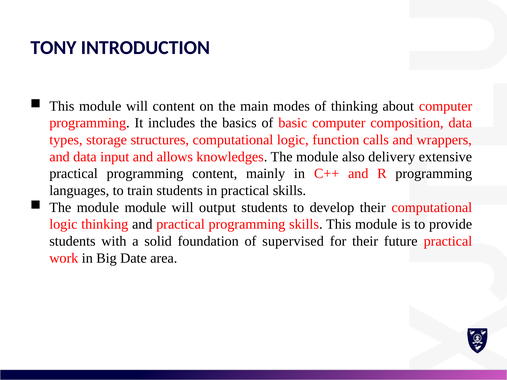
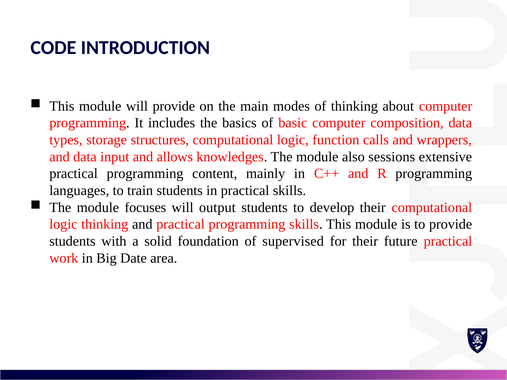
TONY: TONY -> CODE (53, 48)
will content: content -> provide (174, 106)
delivery: delivery -> sessions (392, 157)
module module: module -> focuses (145, 208)
